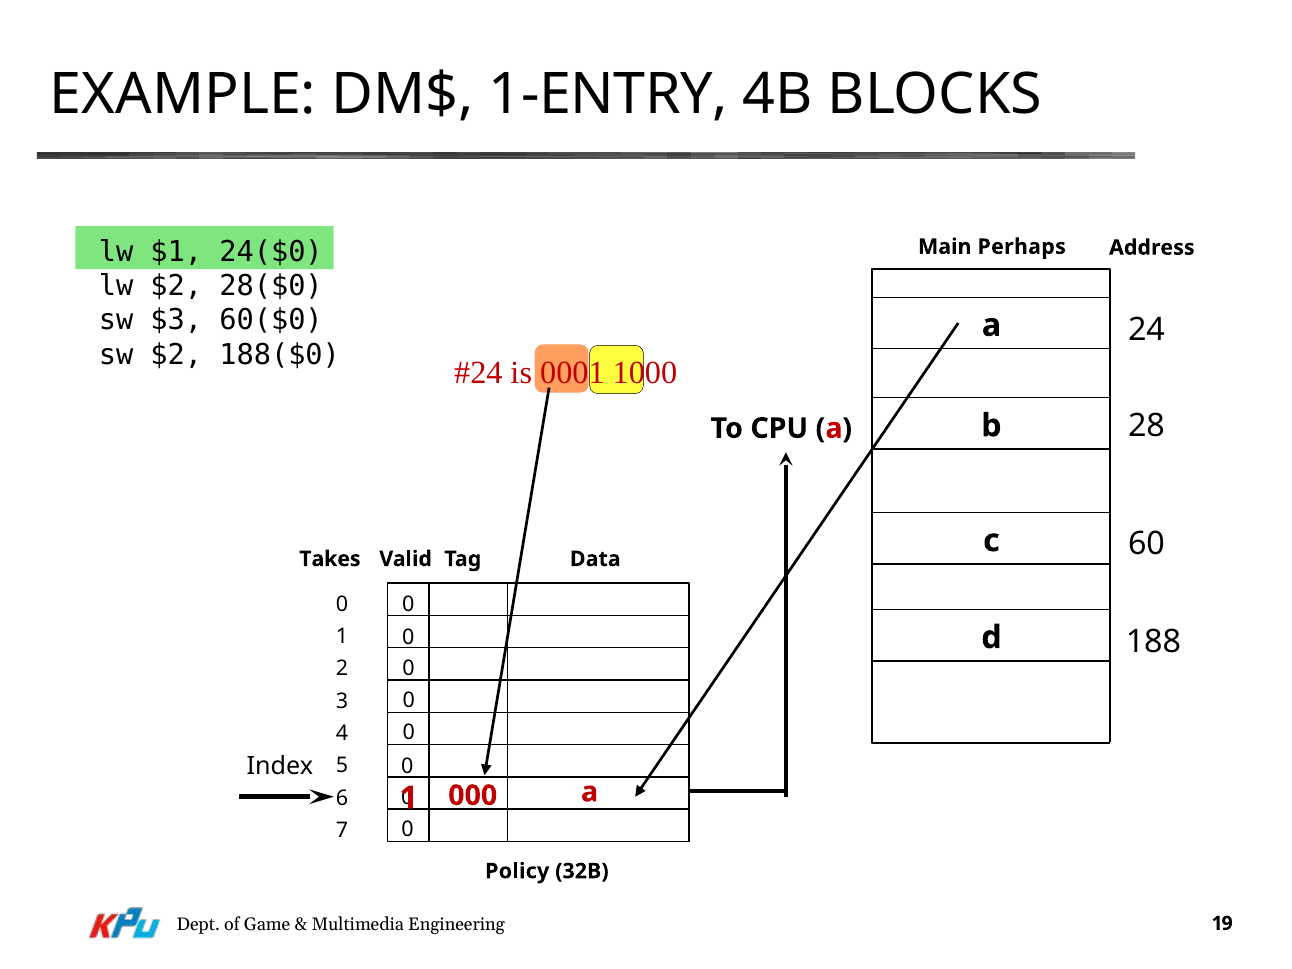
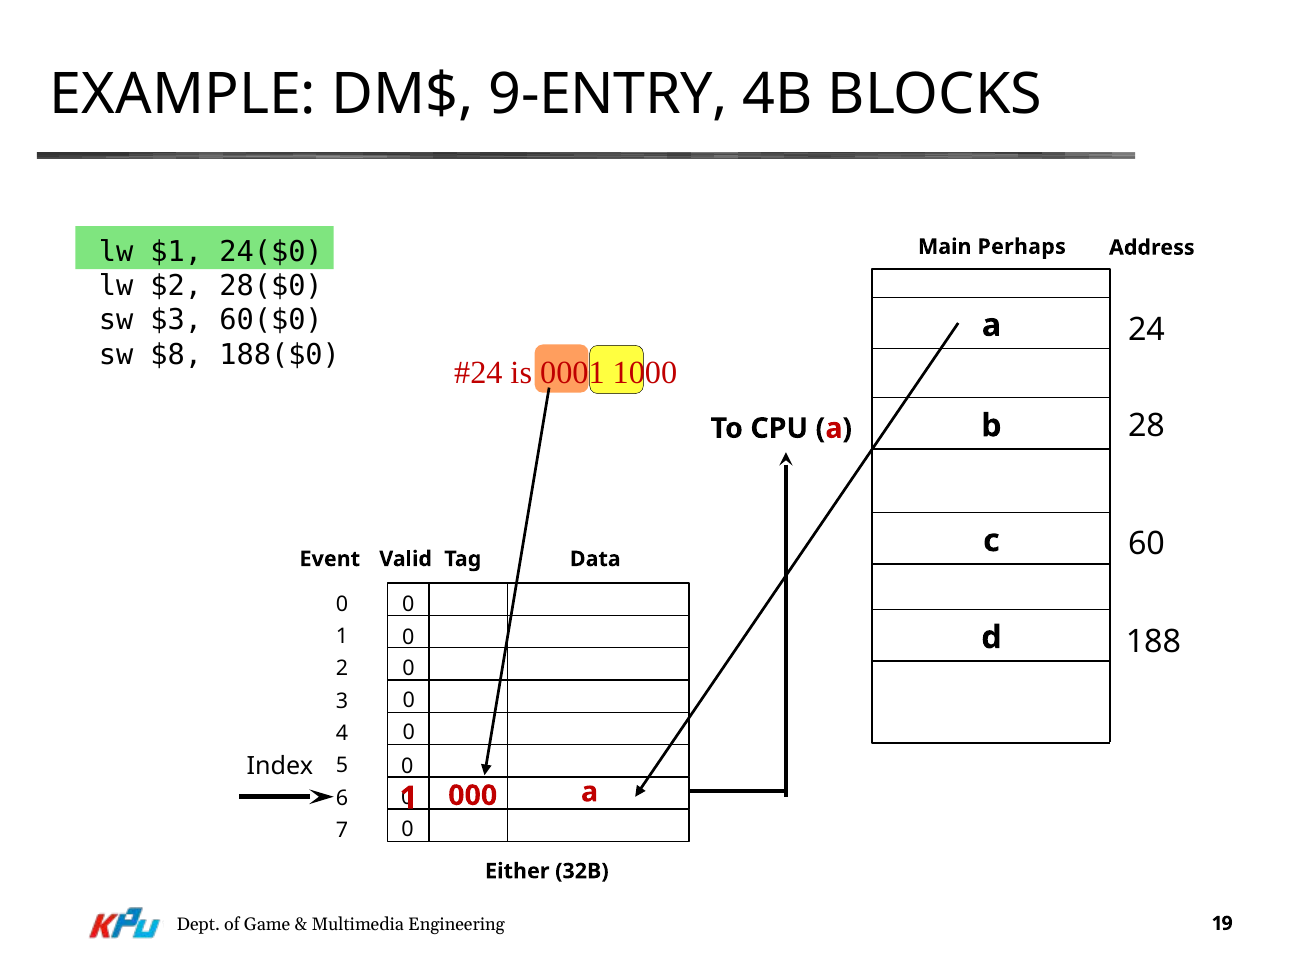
1-ENTRY: 1-ENTRY -> 9-ENTRY (608, 95)
sw $2: $2 -> $8 (176, 355)
Takes: Takes -> Event (330, 559)
Policy: Policy -> Either (517, 871)
